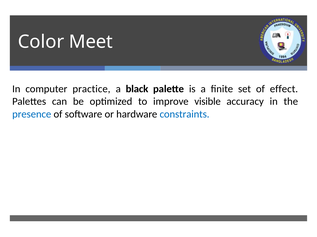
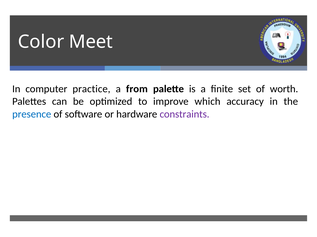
black: black -> from (137, 89)
effect: effect -> worth (284, 89)
visible: visible -> which (207, 102)
constraints colour: blue -> purple (185, 114)
